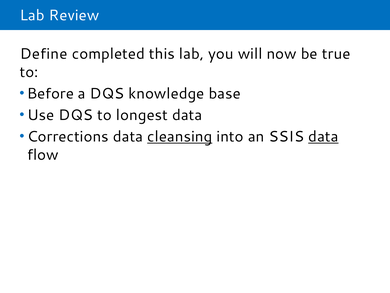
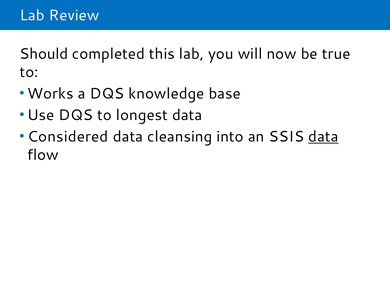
Define: Define -> Should (44, 54)
Before: Before -> Works (50, 93)
Corrections: Corrections -> Considered (68, 136)
cleansing underline: present -> none (180, 136)
